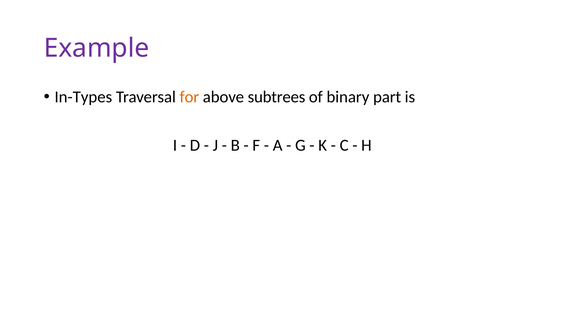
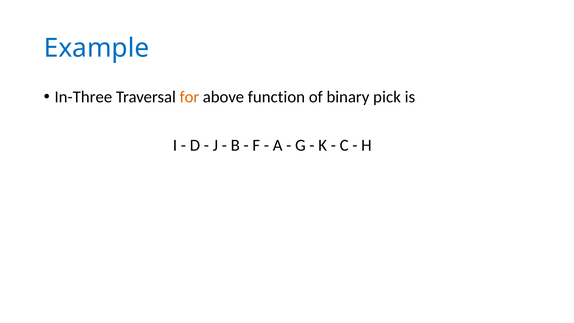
Example colour: purple -> blue (97, 48)
In-Types: In-Types -> In-Three (83, 97)
subtrees: subtrees -> function (276, 97)
part: part -> pick (387, 97)
